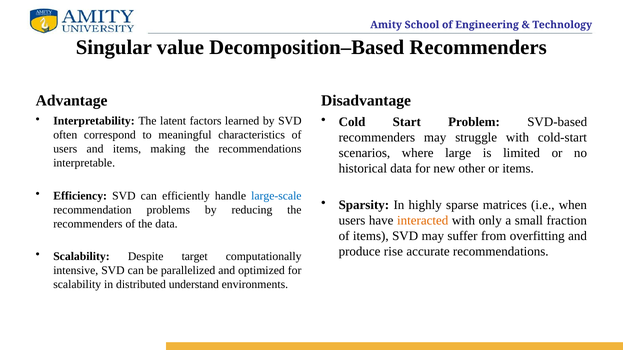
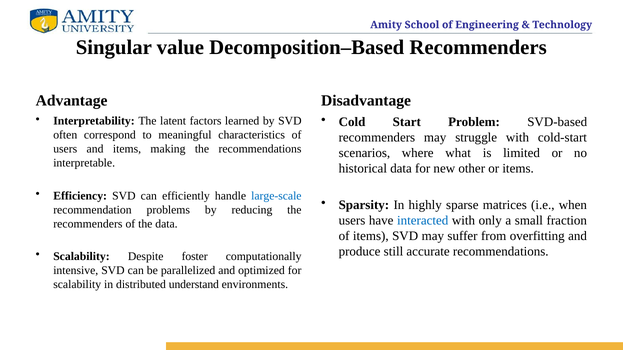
large: large -> what (458, 153)
interacted colour: orange -> blue (423, 221)
rise: rise -> still (393, 252)
target: target -> foster (195, 257)
